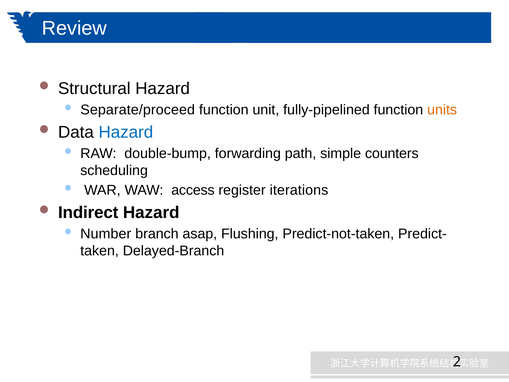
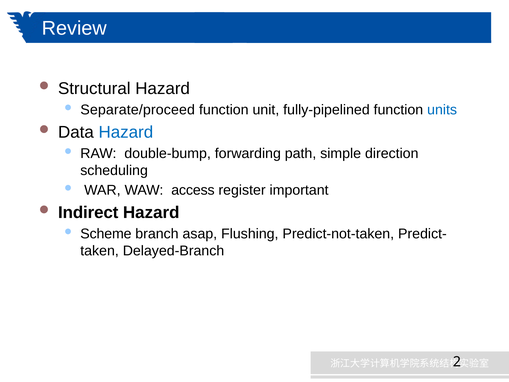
units colour: orange -> blue (442, 110)
counters: counters -> direction (392, 153)
iterations: iterations -> important (299, 190)
Number: Number -> Scheme (106, 234)
